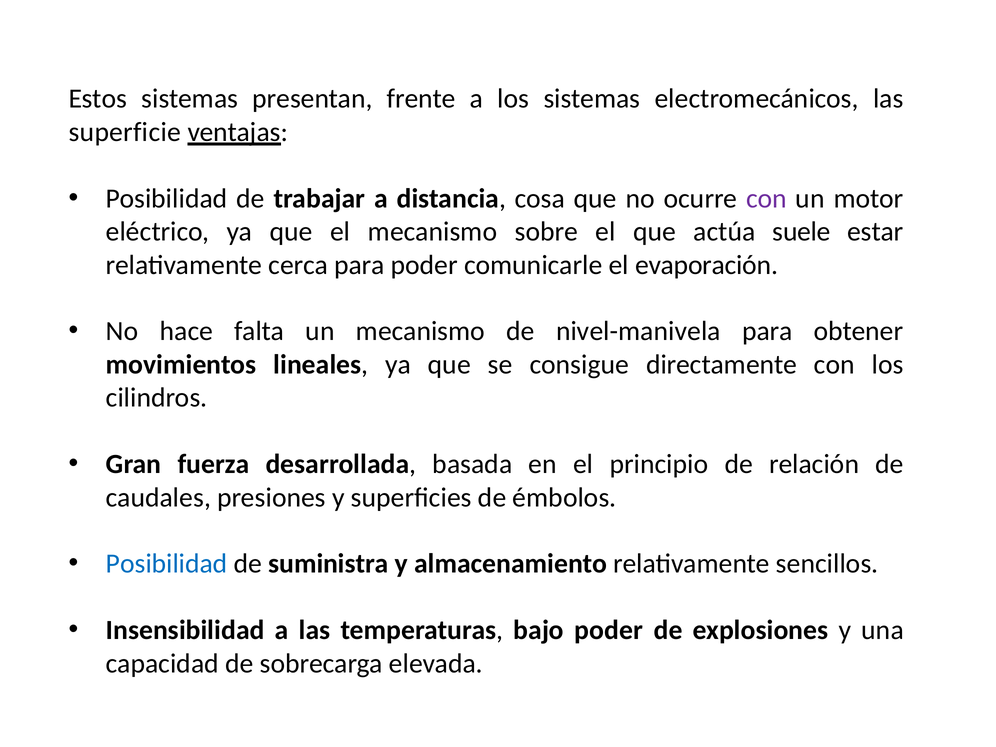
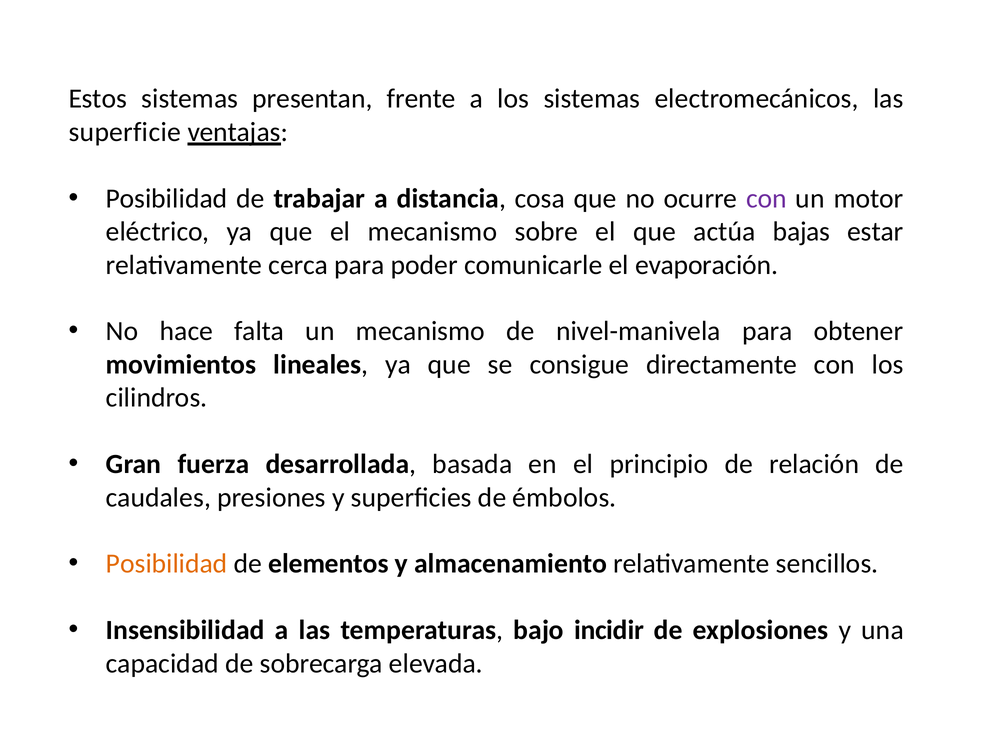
suele: suele -> bajas (802, 232)
Posibilidad colour: blue -> orange (167, 564)
suministra: suministra -> elementos (329, 564)
bajo poder: poder -> incidir (609, 630)
